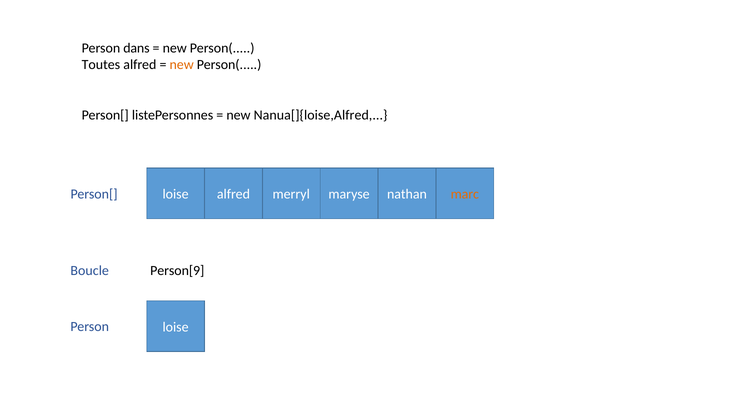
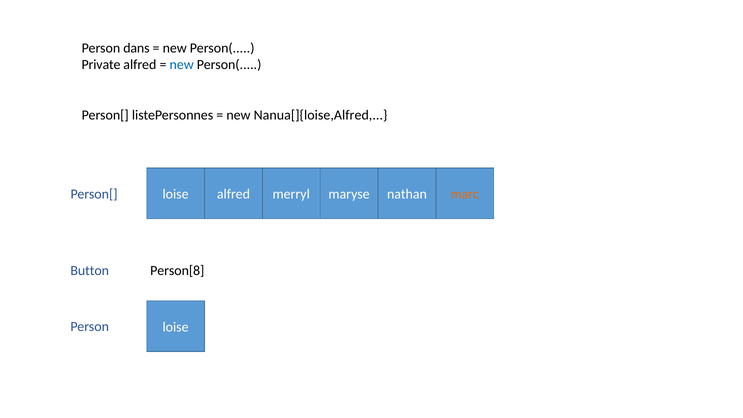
Toutes: Toutes -> Private (101, 65)
new colour: orange -> blue (182, 65)
Boucle: Boucle -> Button (90, 270)
Person[9: Person[9 -> Person[8 (177, 270)
